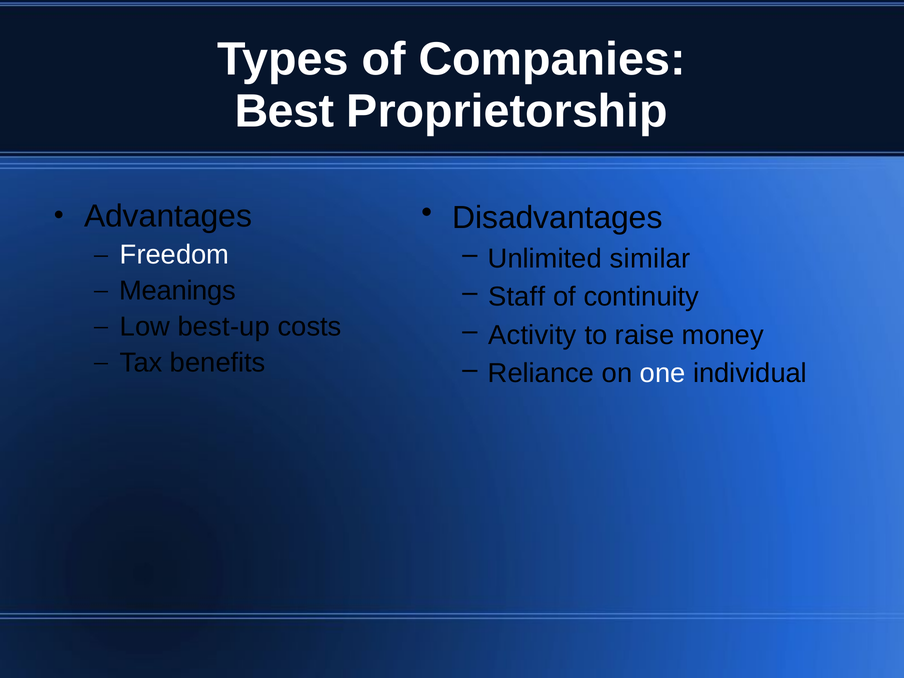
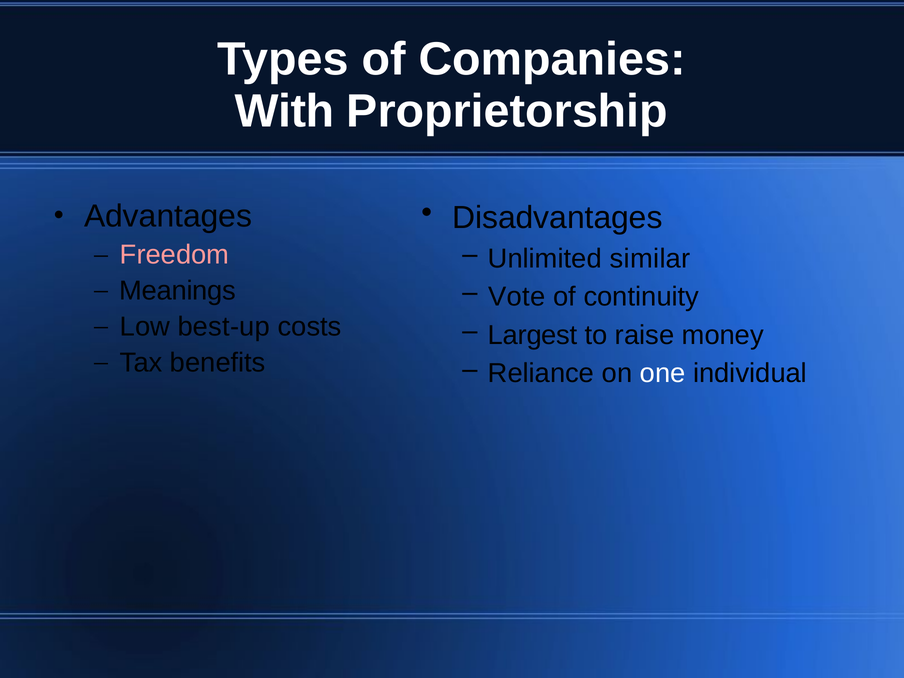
Best: Best -> With (285, 112)
Freedom colour: white -> pink (175, 255)
Staff: Staff -> Vote (517, 297)
Activity: Activity -> Largest (533, 335)
